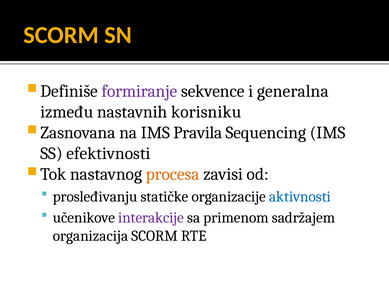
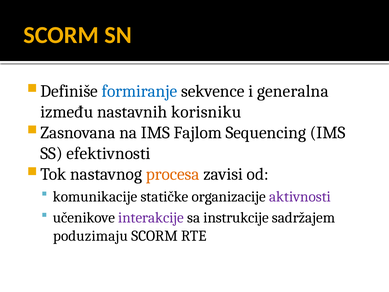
formiranje colour: purple -> blue (139, 91)
Pravila: Pravila -> Fajlom (198, 133)
prosleđivanju: prosleđivanju -> komunikacije (95, 196)
aktivnosti colour: blue -> purple (300, 196)
primenom: primenom -> instrukcije (236, 218)
organizacija: organizacija -> poduzimaju (90, 236)
